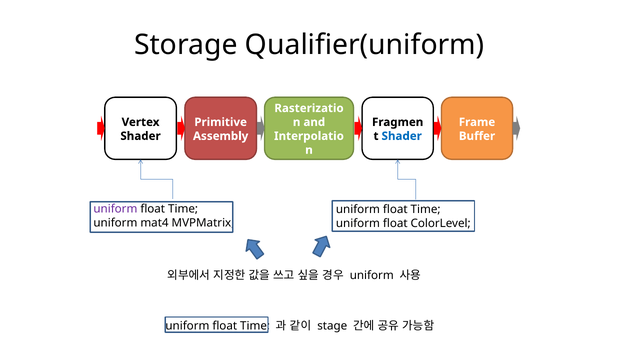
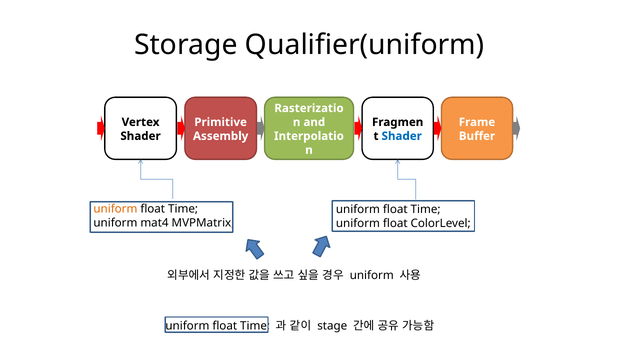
uniform colour: purple -> orange (115, 209)
